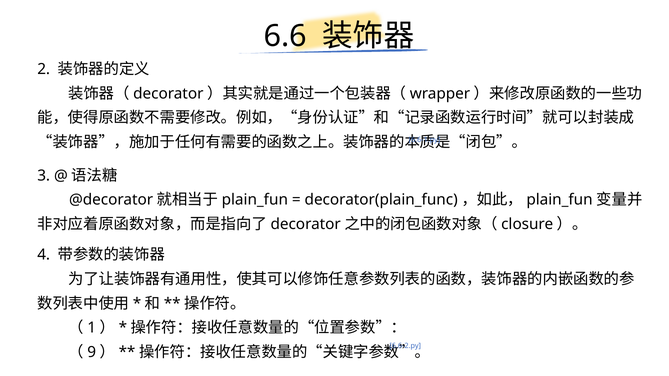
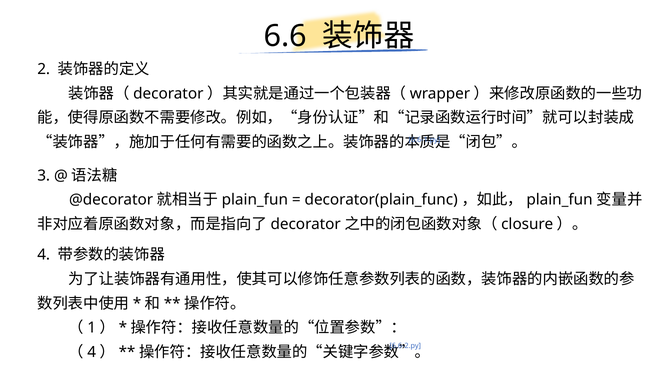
9: 9 -> 4 (92, 353)
